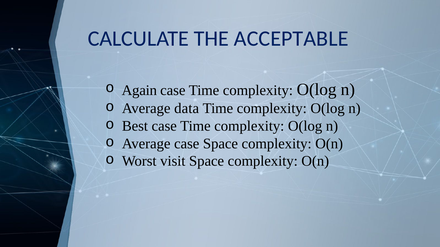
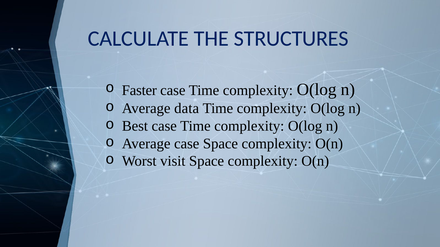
ACCEPTABLE: ACCEPTABLE -> STRUCTURES (291, 39)
Again: Again -> Faster (139, 91)
